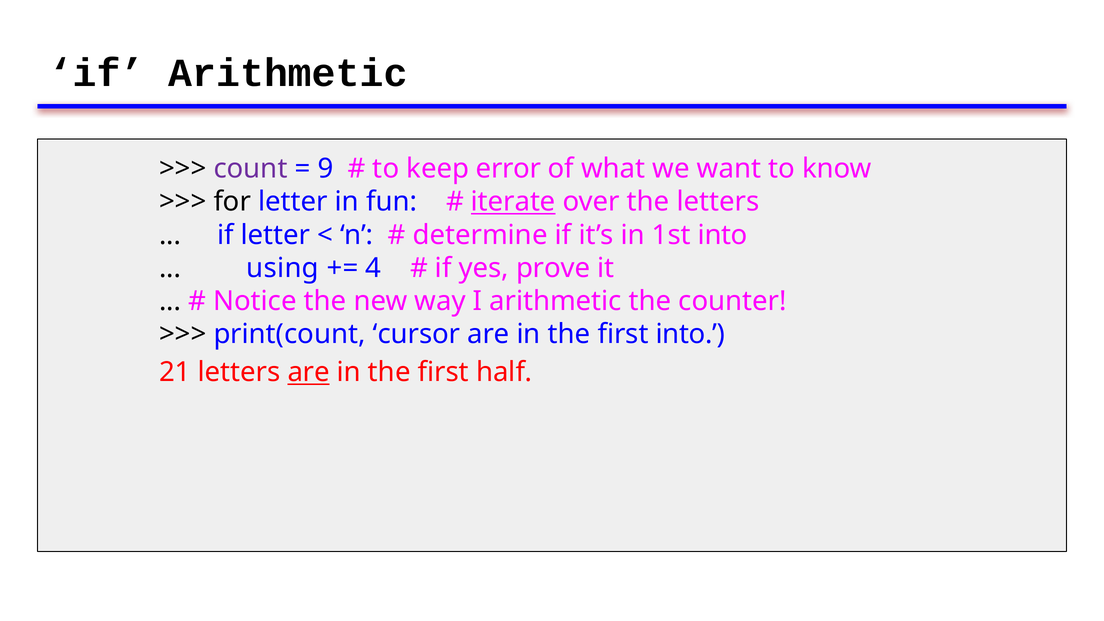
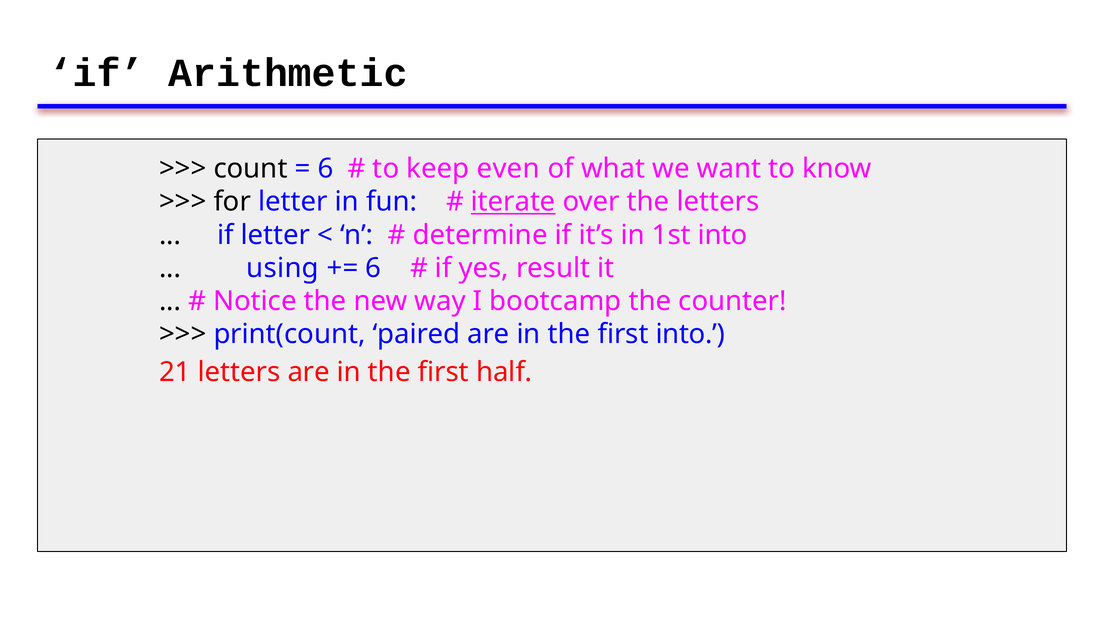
count colour: purple -> black (251, 169)
9: 9 -> 6 (325, 169)
error: error -> even (508, 169)
4: 4 -> 6 (373, 268)
prove: prove -> result (553, 268)
I arithmetic: arithmetic -> bootcamp (555, 301)
cursor: cursor -> paired (417, 334)
are underline: present -> none (309, 372)
